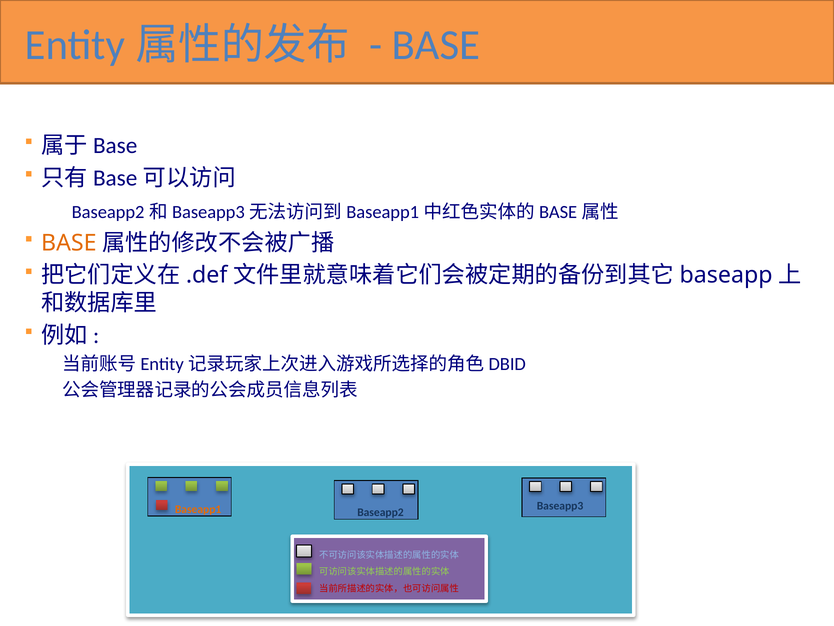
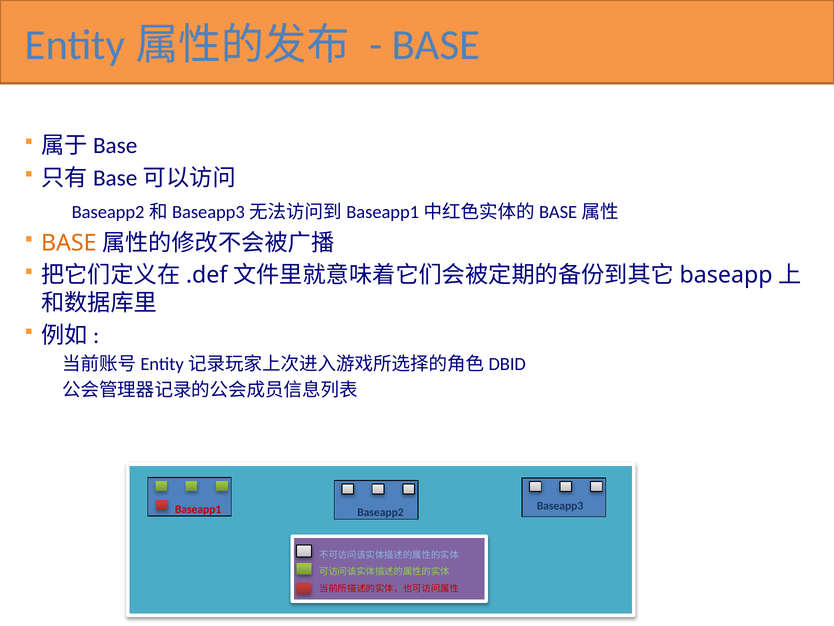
Baseapp1 colour: orange -> red (198, 509)
